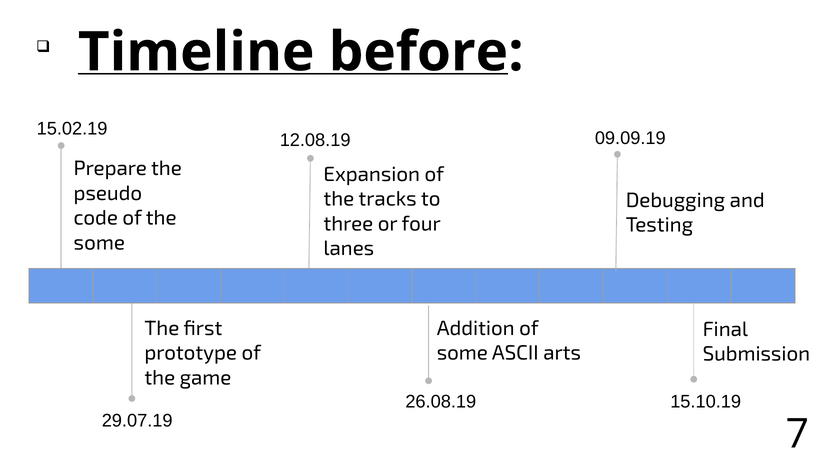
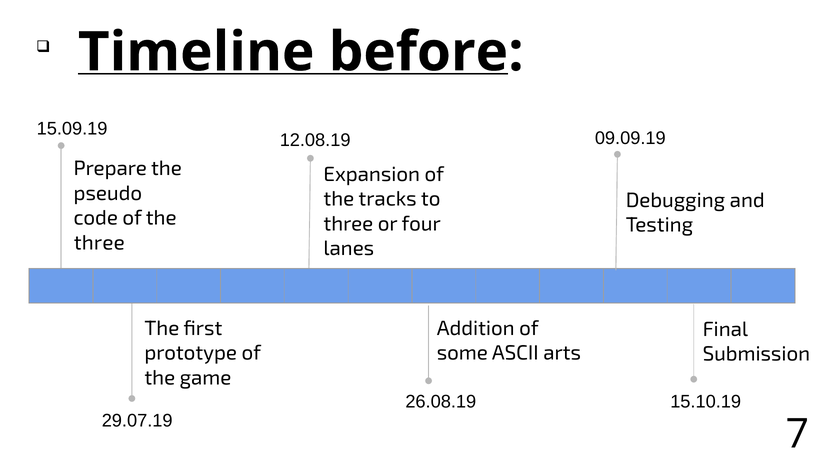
15.02.19: 15.02.19 -> 15.09.19 (72, 128)
some: some -> three (99, 242)
